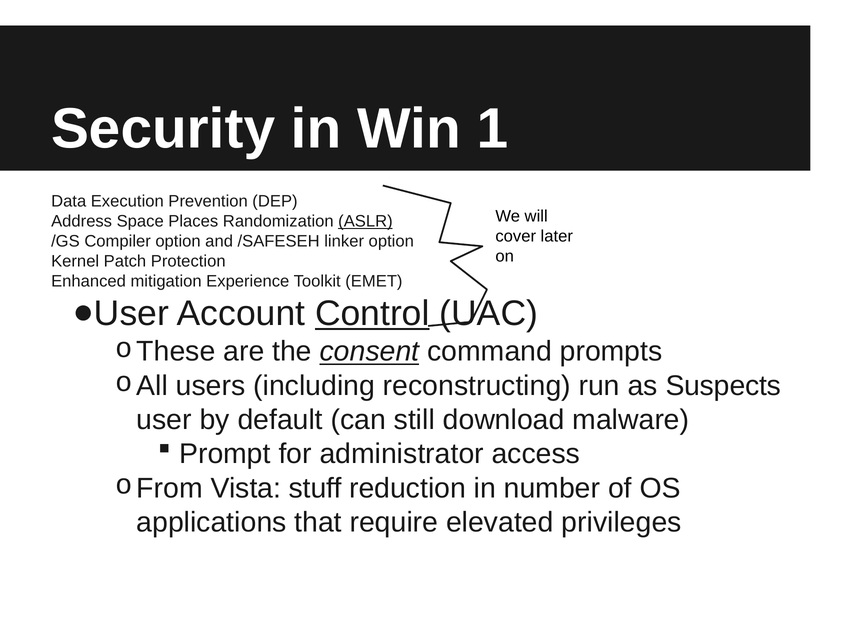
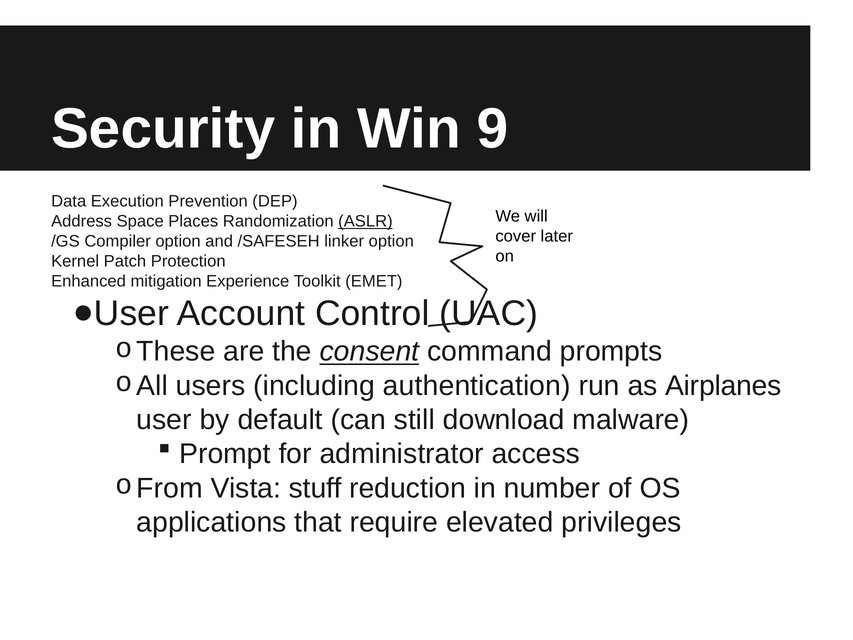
1: 1 -> 9 (492, 129)
Control underline: present -> none (372, 314)
reconstructing: reconstructing -> authentication (477, 386)
Suspects: Suspects -> Airplanes (723, 386)
